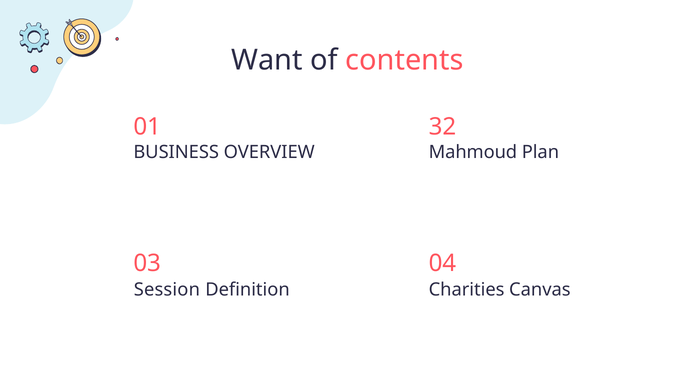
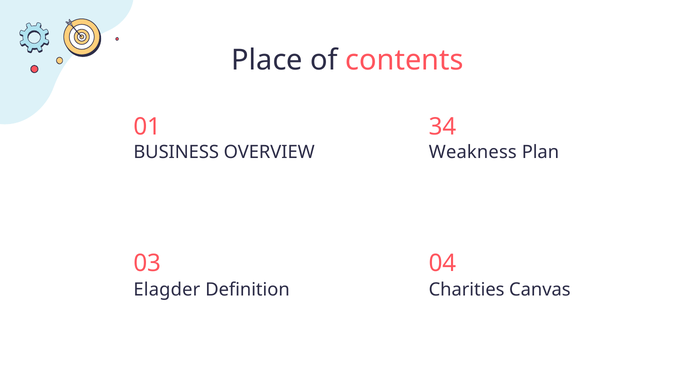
Want: Want -> Place (267, 60)
32: 32 -> 34 (442, 127)
Mahmoud: Mahmoud -> Weakness (473, 152)
Session: Session -> Elagder (167, 290)
